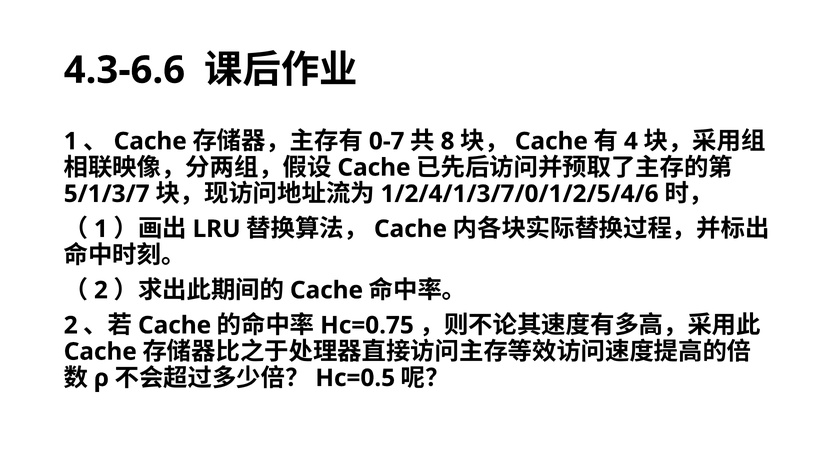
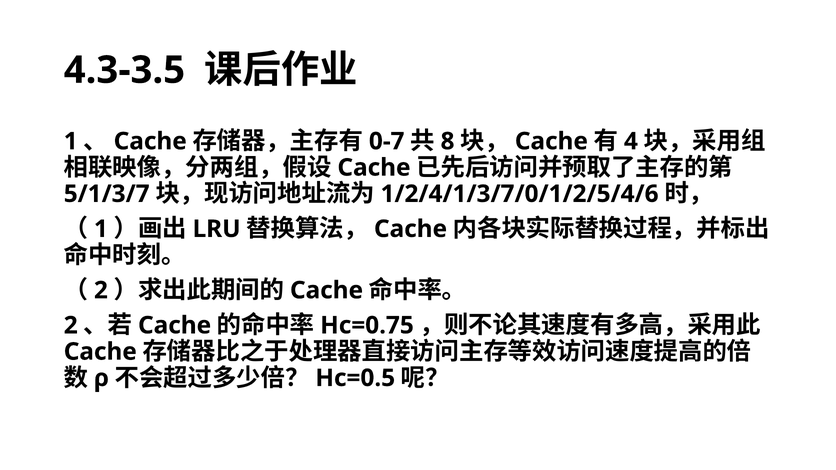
4.3-6.6: 4.3-6.6 -> 4.3-3.5 (124, 70)
